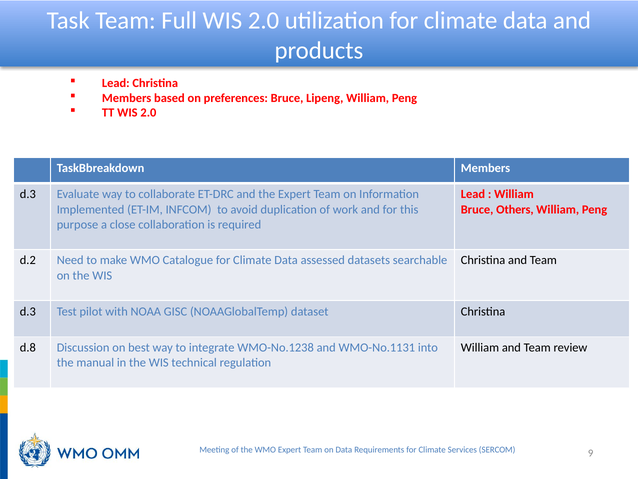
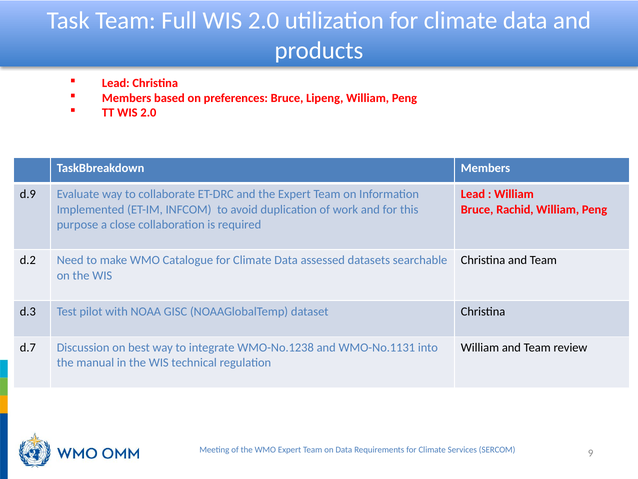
d.3: d.3 -> d.9 (28, 194)
Others: Others -> Rachid (515, 209)
d.8: d.8 -> d.7 (28, 347)
